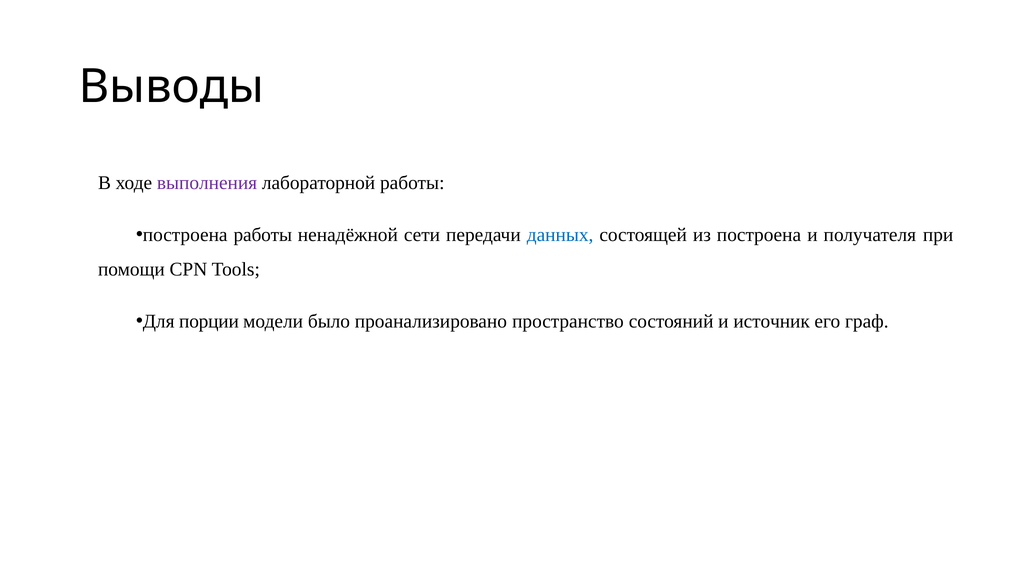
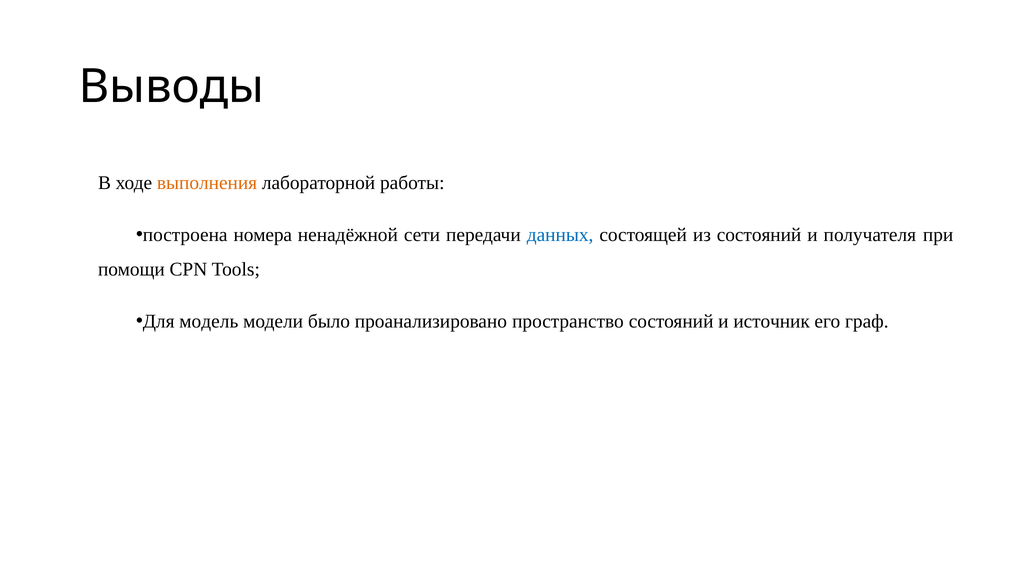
выполнения colour: purple -> orange (207, 183)
построена работы: работы -> номера (263, 235)
из построена: построена -> состояний (759, 235)
порции: порции -> модель (209, 322)
